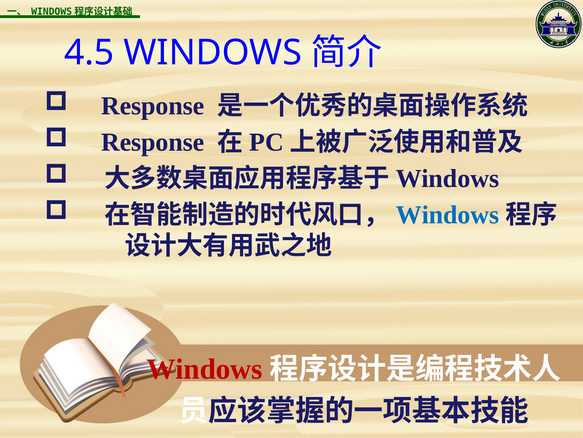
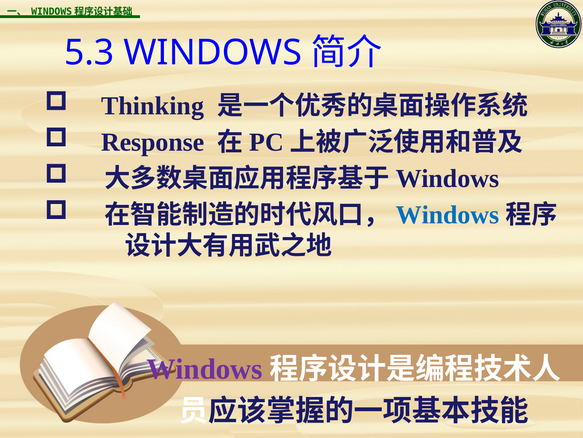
4.5: 4.5 -> 5.3 (89, 53)
Response: Response -> Thinking (153, 106)
Windows colour: red -> purple (205, 369)
